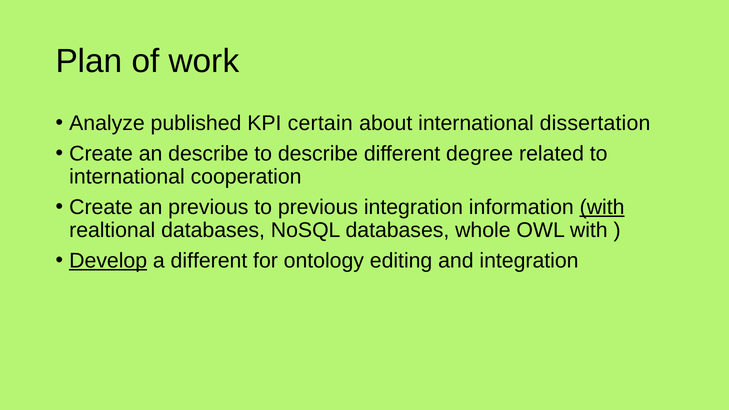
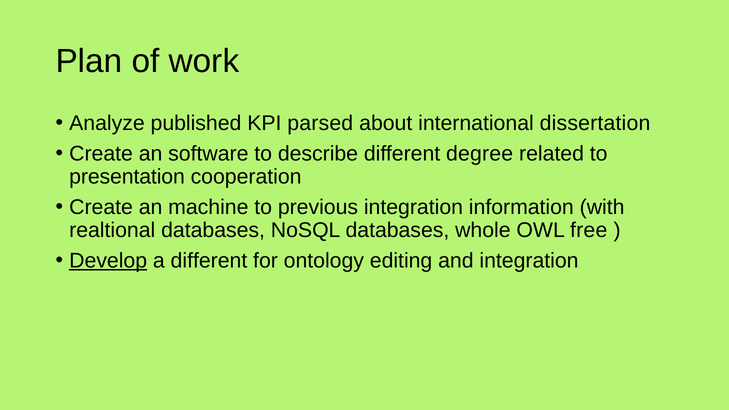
certain: certain -> parsed (320, 123)
an describe: describe -> software (208, 154)
international: international -> presentation (127, 177)
an previous: previous -> machine (208, 207)
with underline: present -> none (602, 207)
OWL with: with -> free (589, 230)
